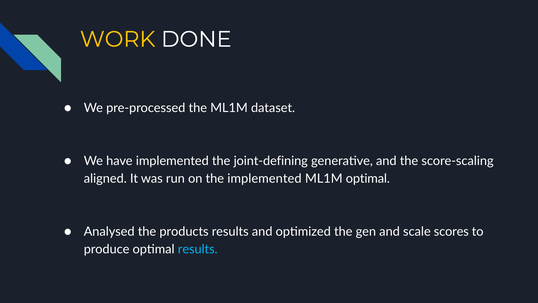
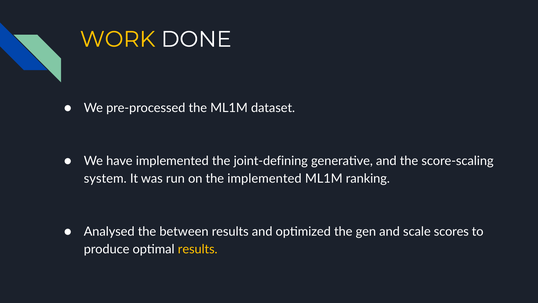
aligned: aligned -> system (105, 178)
ML1M optimal: optimal -> ranking (368, 178)
products: products -> between (184, 231)
results colour: light blue -> yellow (198, 249)
